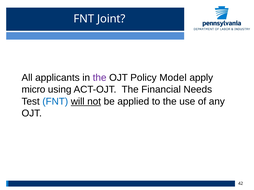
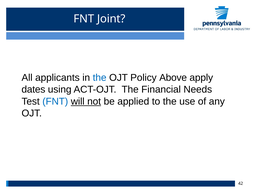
the colour: purple -> blue (100, 78)
Model: Model -> Above (173, 78)
micro: micro -> dates (33, 90)
